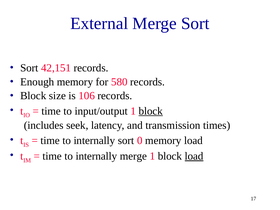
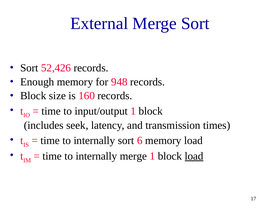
42,151: 42,151 -> 52,426 (56, 68)
580: 580 -> 948 (119, 82)
106: 106 -> 160 (87, 96)
block underline: present -> none (151, 111)
0: 0 -> 6 (140, 141)
